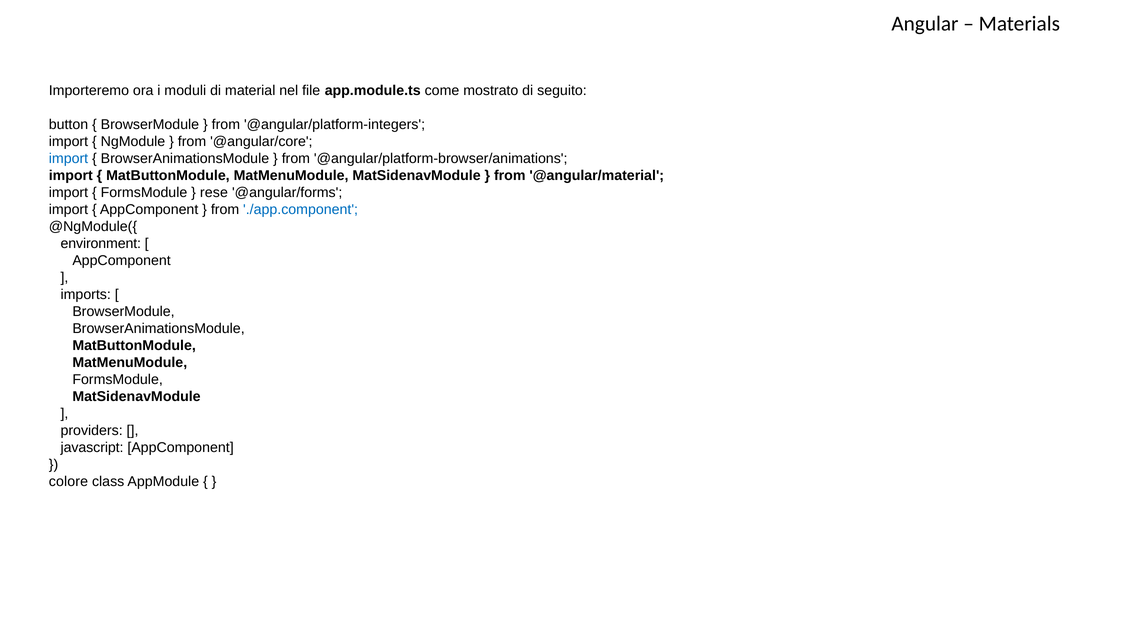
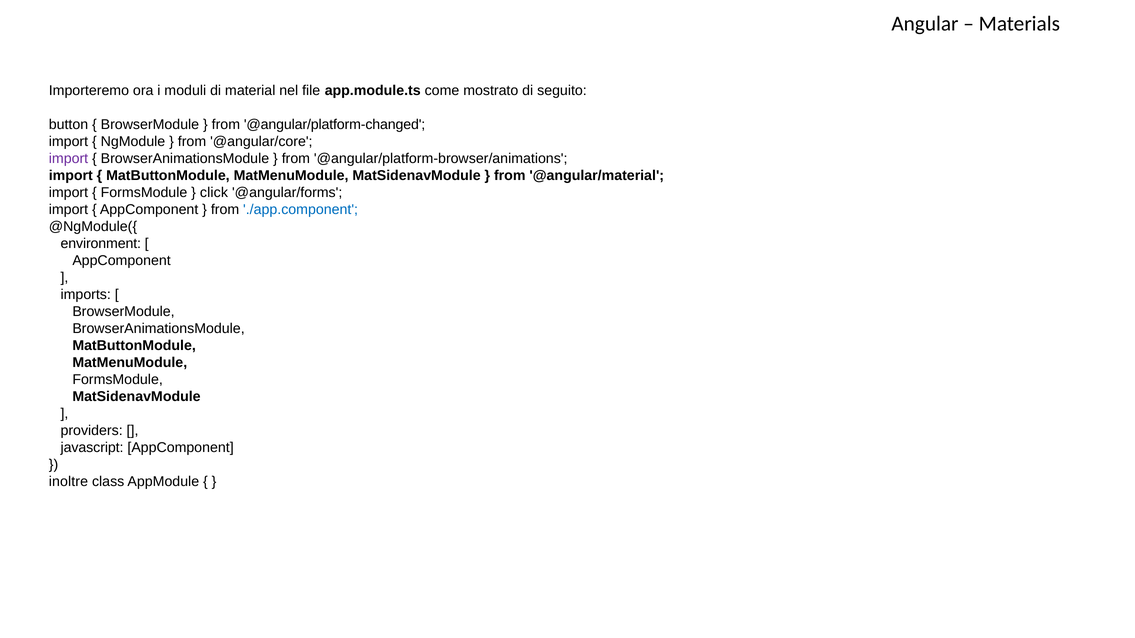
@angular/platform-integers: @angular/platform-integers -> @angular/platform-changed (335, 125)
import colour: blue -> purple (68, 159)
rese: rese -> click (214, 193)
colore: colore -> inoltre (68, 482)
